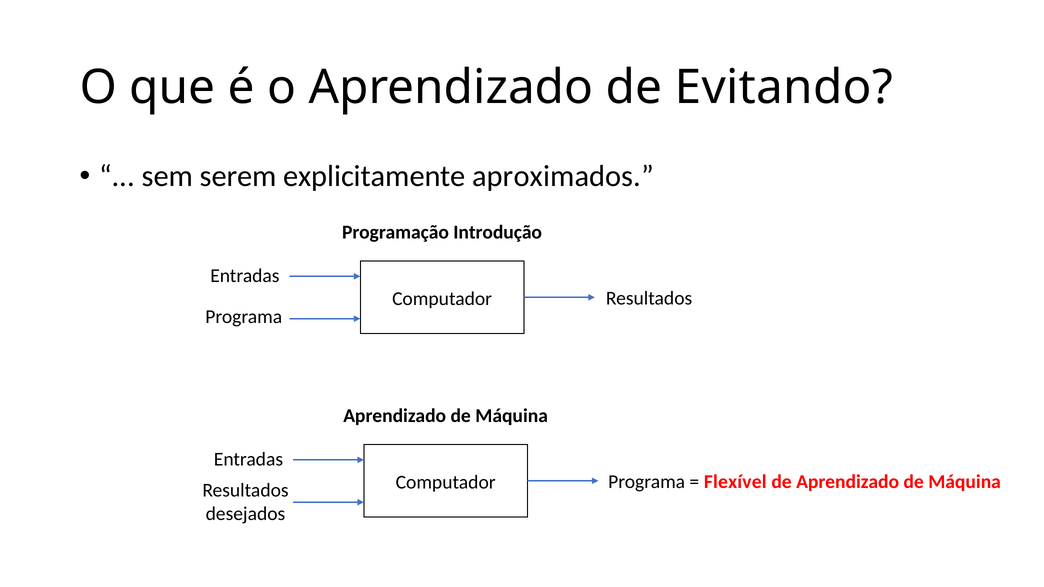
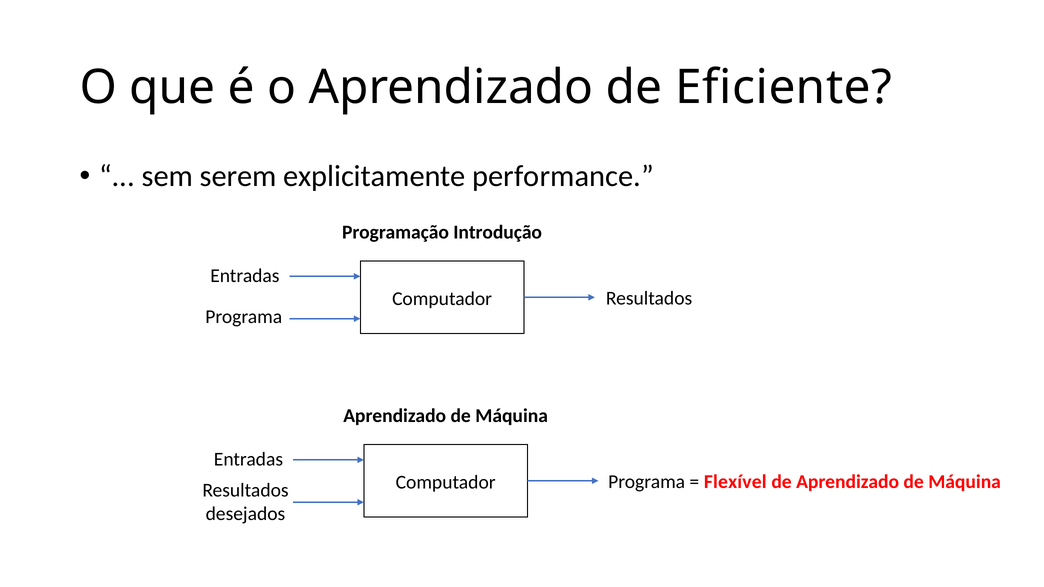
Evitando: Evitando -> Eficiente (784, 88)
aproximados: aproximados -> performance (563, 177)
